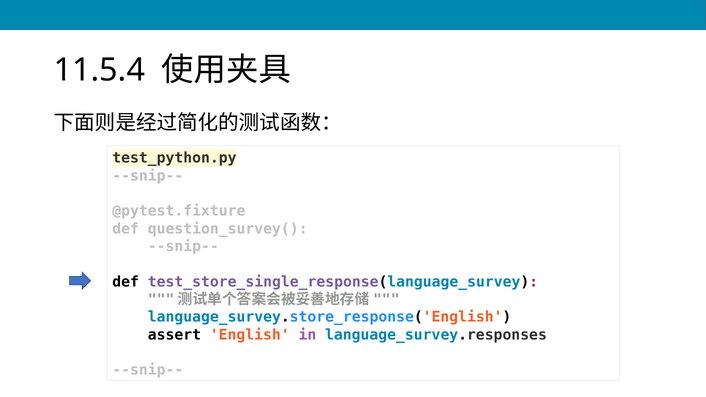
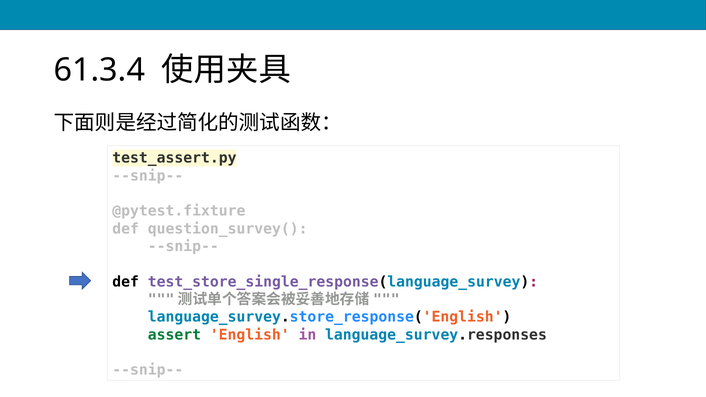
11.5.4: 11.5.4 -> 61.3.4 (99, 70)
test_python.py: test_python.py -> test_assert.py (174, 158)
assert colour: black -> green (174, 335)
